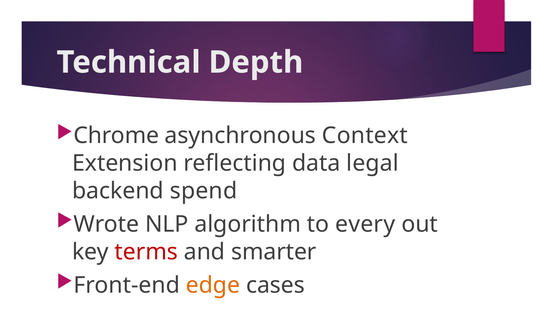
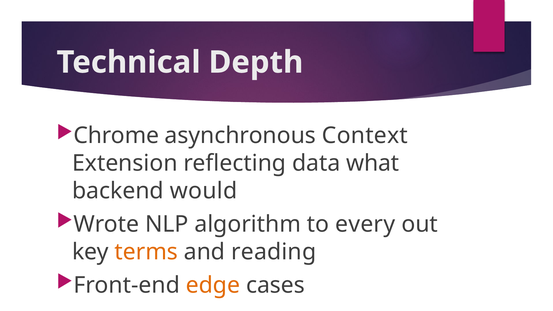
legal: legal -> what (373, 163)
spend: spend -> would (204, 191)
terms colour: red -> orange (146, 252)
smarter: smarter -> reading (274, 252)
